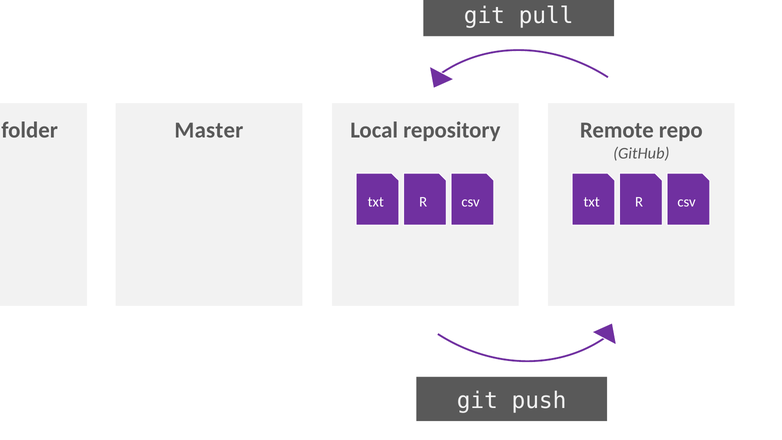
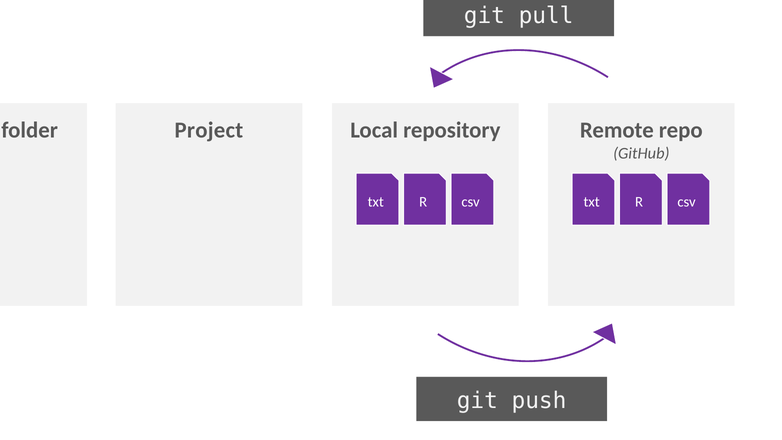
Master: Master -> Project (209, 130)
